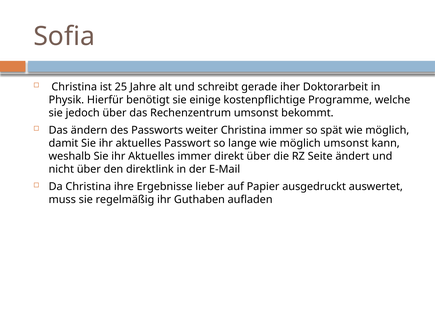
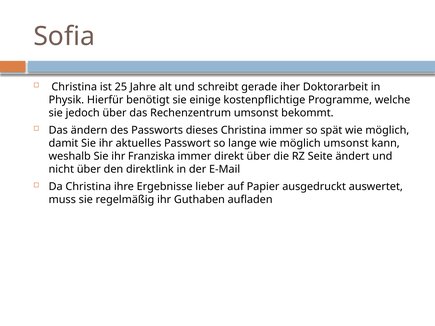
weiter: weiter -> dieses (202, 130)
weshalb Sie ihr Aktuelles: Aktuelles -> Franziska (152, 156)
